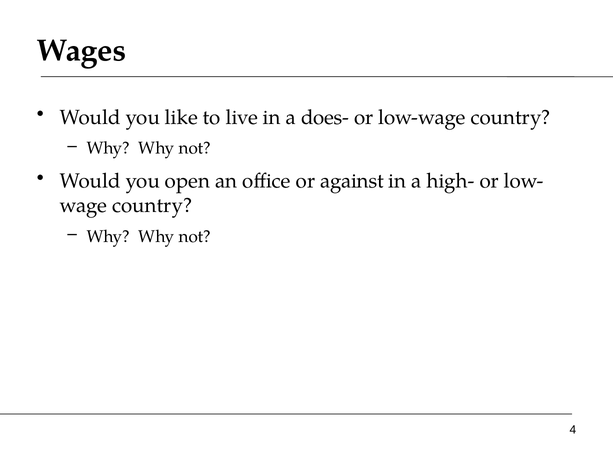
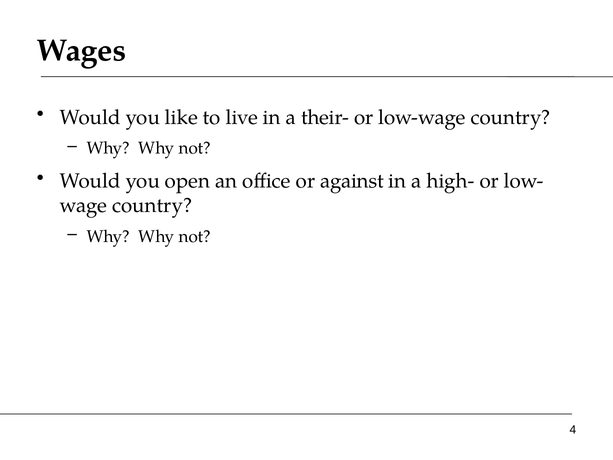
does-: does- -> their- (325, 117)
